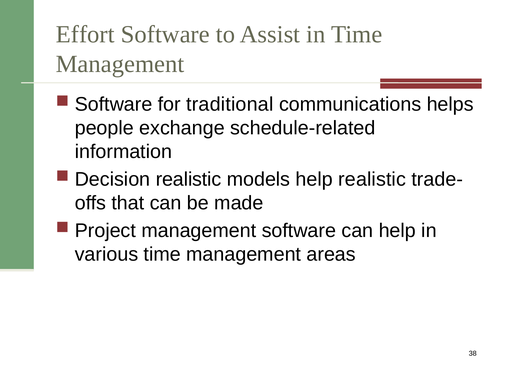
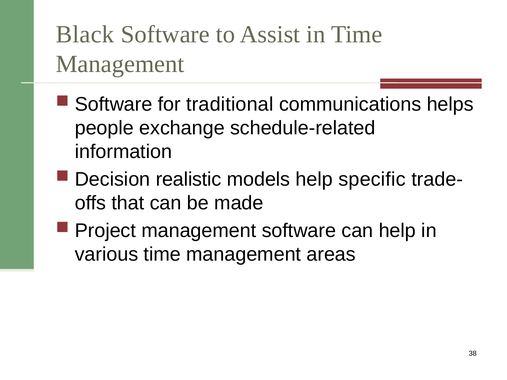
Effort: Effort -> Black (85, 34)
help realistic: realistic -> specific (372, 179)
